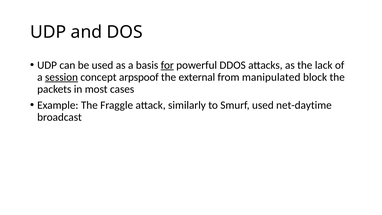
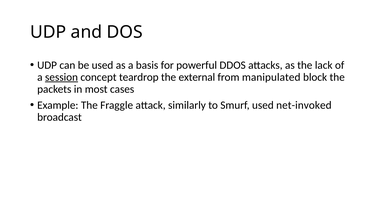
for underline: present -> none (167, 65)
arpspoof: arpspoof -> teardrop (139, 77)
net-daytime: net-daytime -> net-invoked (304, 105)
